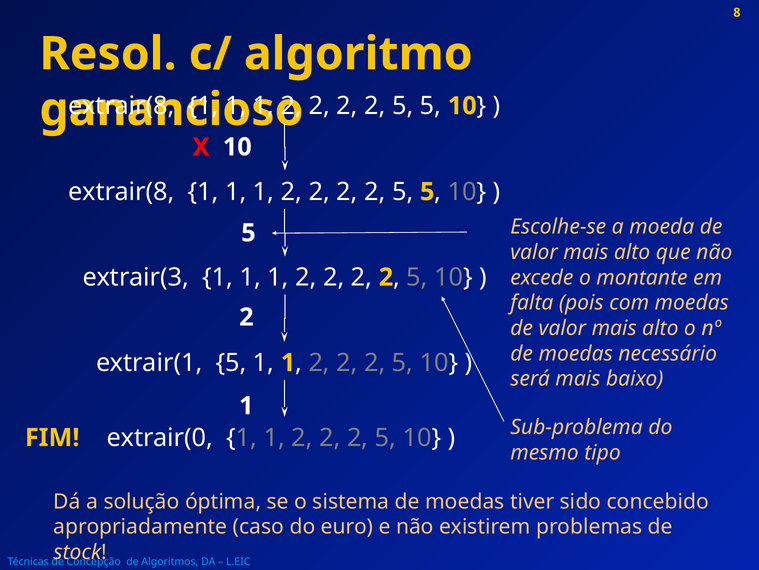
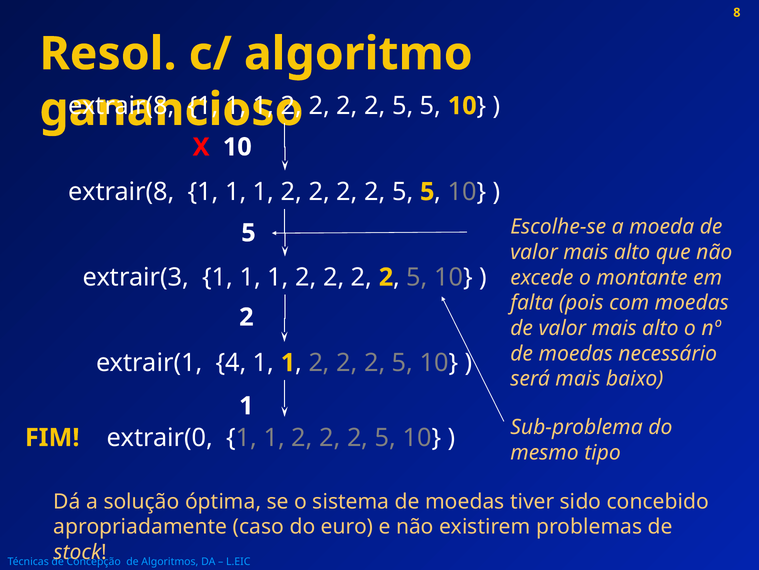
extrair(1 5: 5 -> 4 (231, 362)
